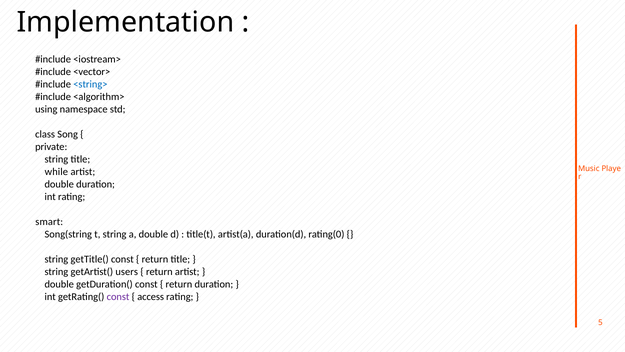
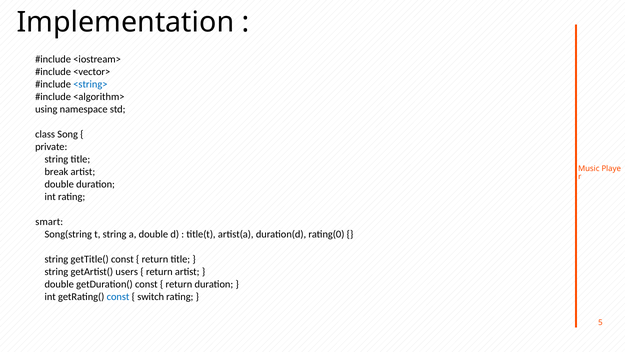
while: while -> break (56, 172)
const colour: purple -> blue (118, 297)
access: access -> switch (151, 297)
